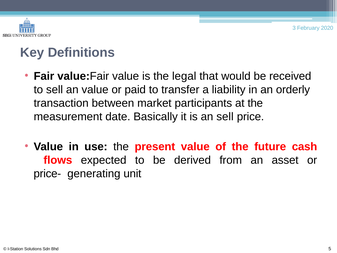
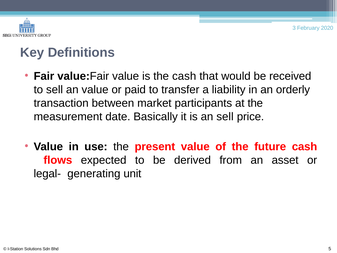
the legal: legal -> cash (184, 76)
price-: price- -> legal- (47, 174)
